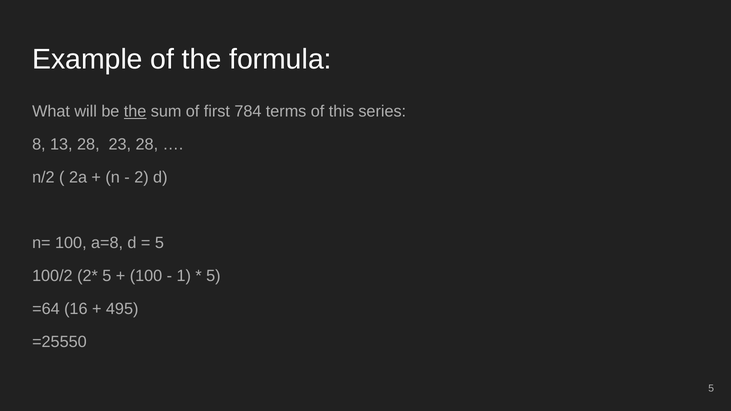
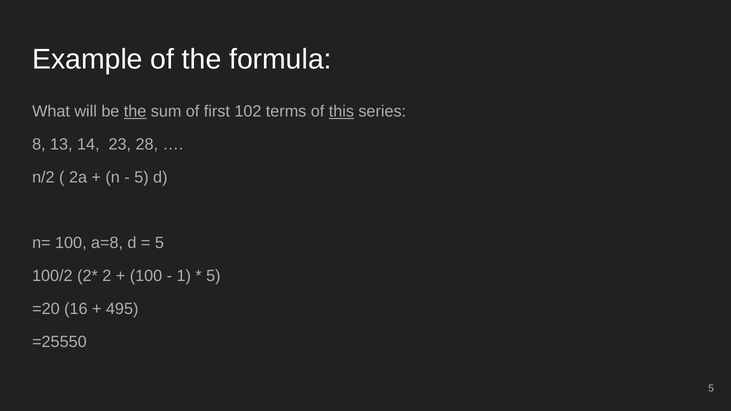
784: 784 -> 102 (248, 111)
this underline: none -> present (341, 111)
13 28: 28 -> 14 (88, 144)
2: 2 -> 5 (141, 177)
5: 5 -> 2 (107, 276)
=64: =64 -> =20 (46, 309)
